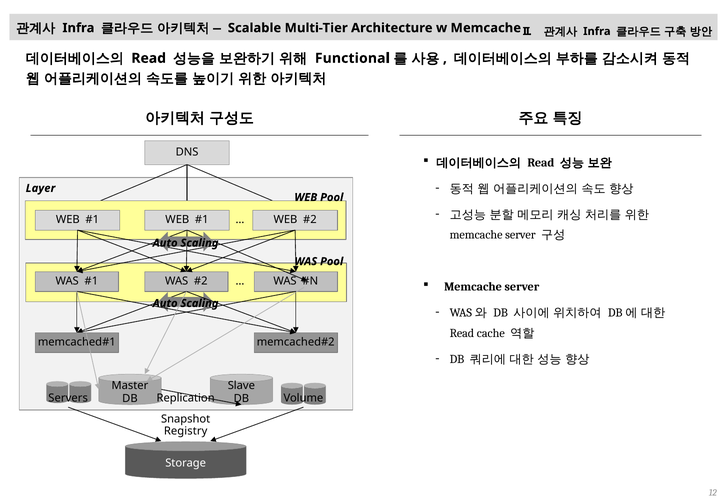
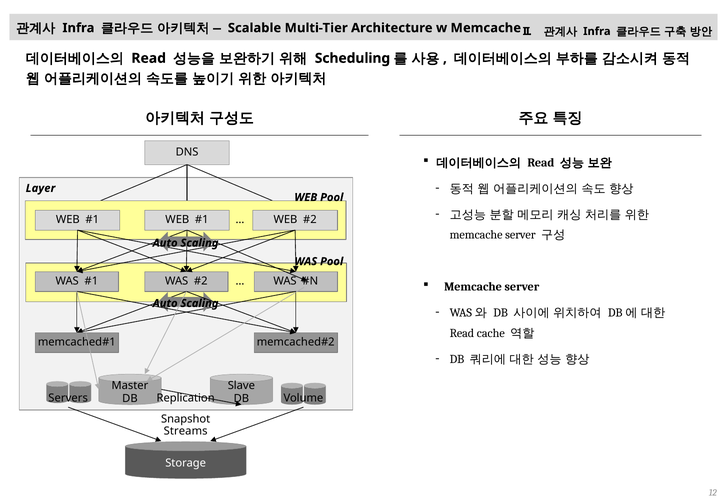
Functional: Functional -> Scheduling (352, 58)
Registry: Registry -> Streams (186, 432)
